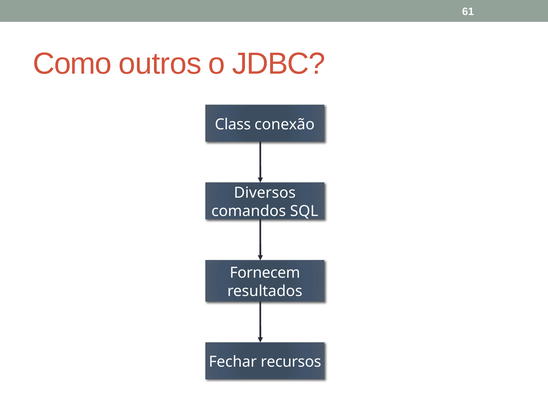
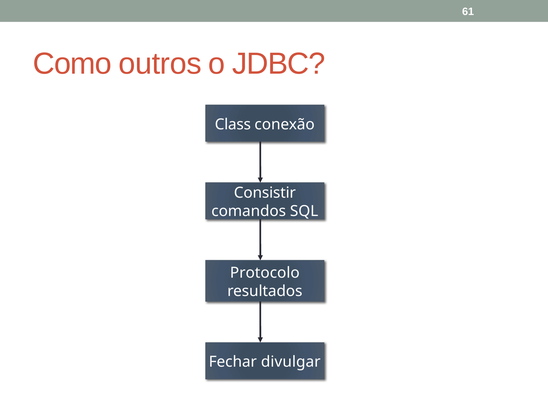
Diversos: Diversos -> Consistir (265, 193)
Fornecem: Fornecem -> Protocolo (265, 273)
recursos: recursos -> divulgar (291, 362)
